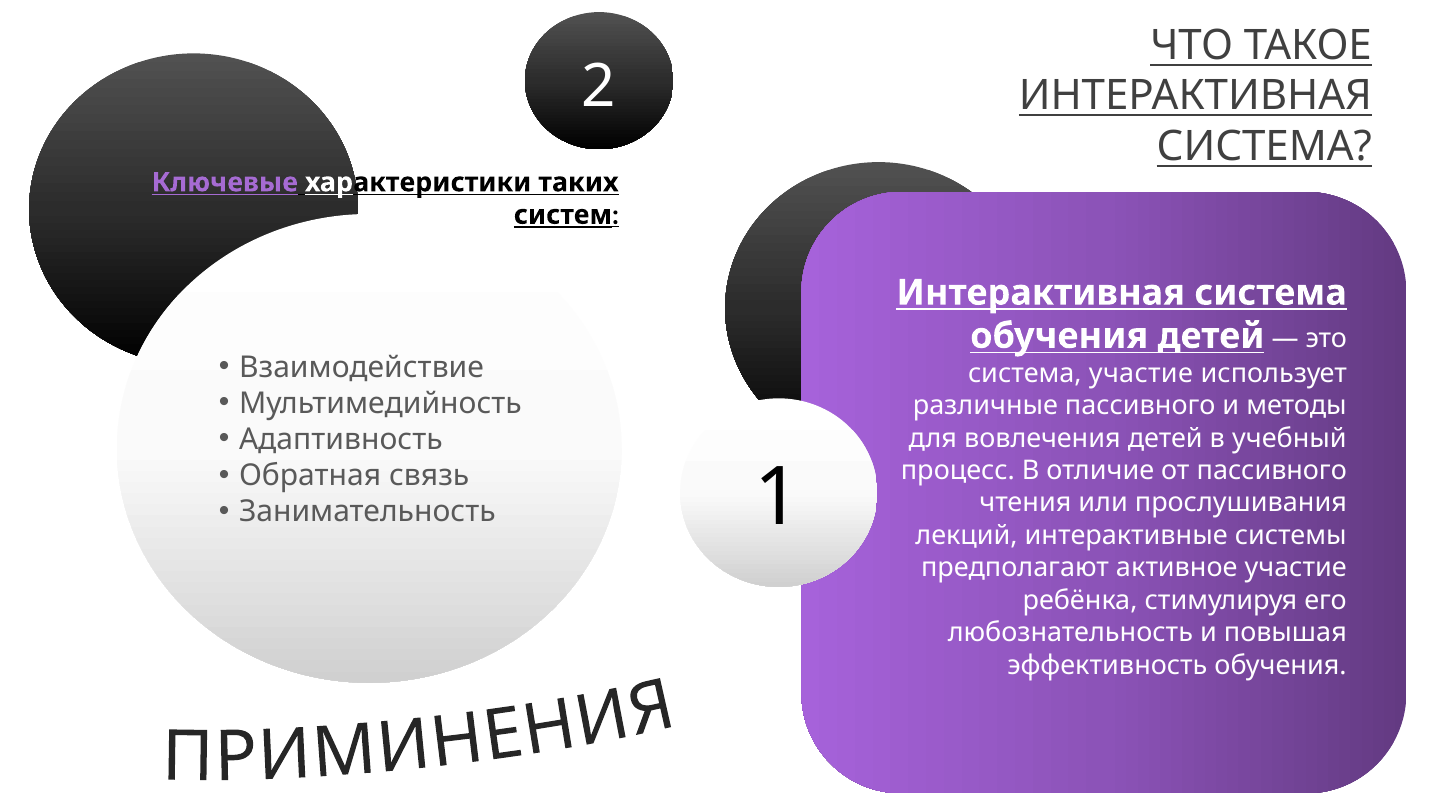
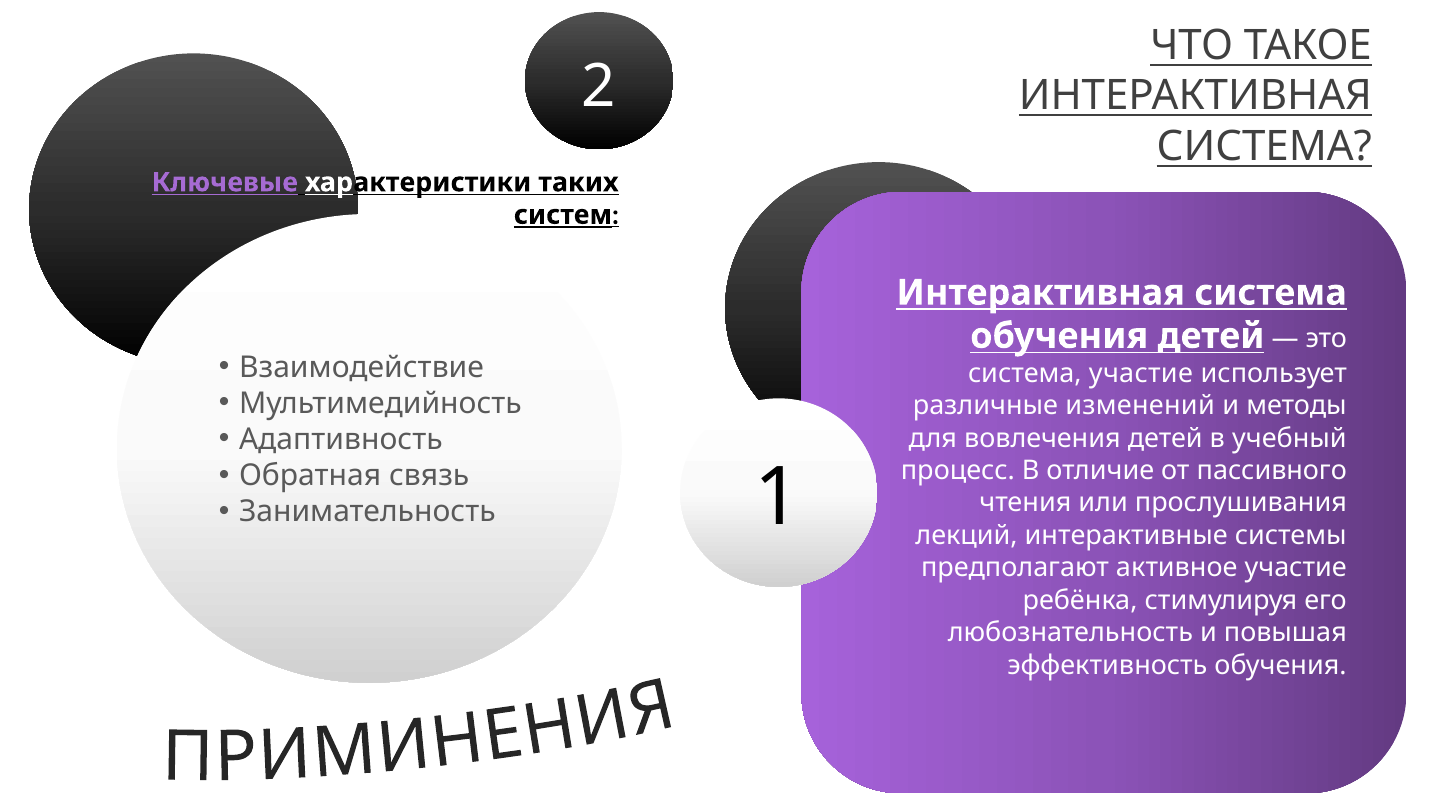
различные пассивного: пассивного -> изменений (1140, 406)
